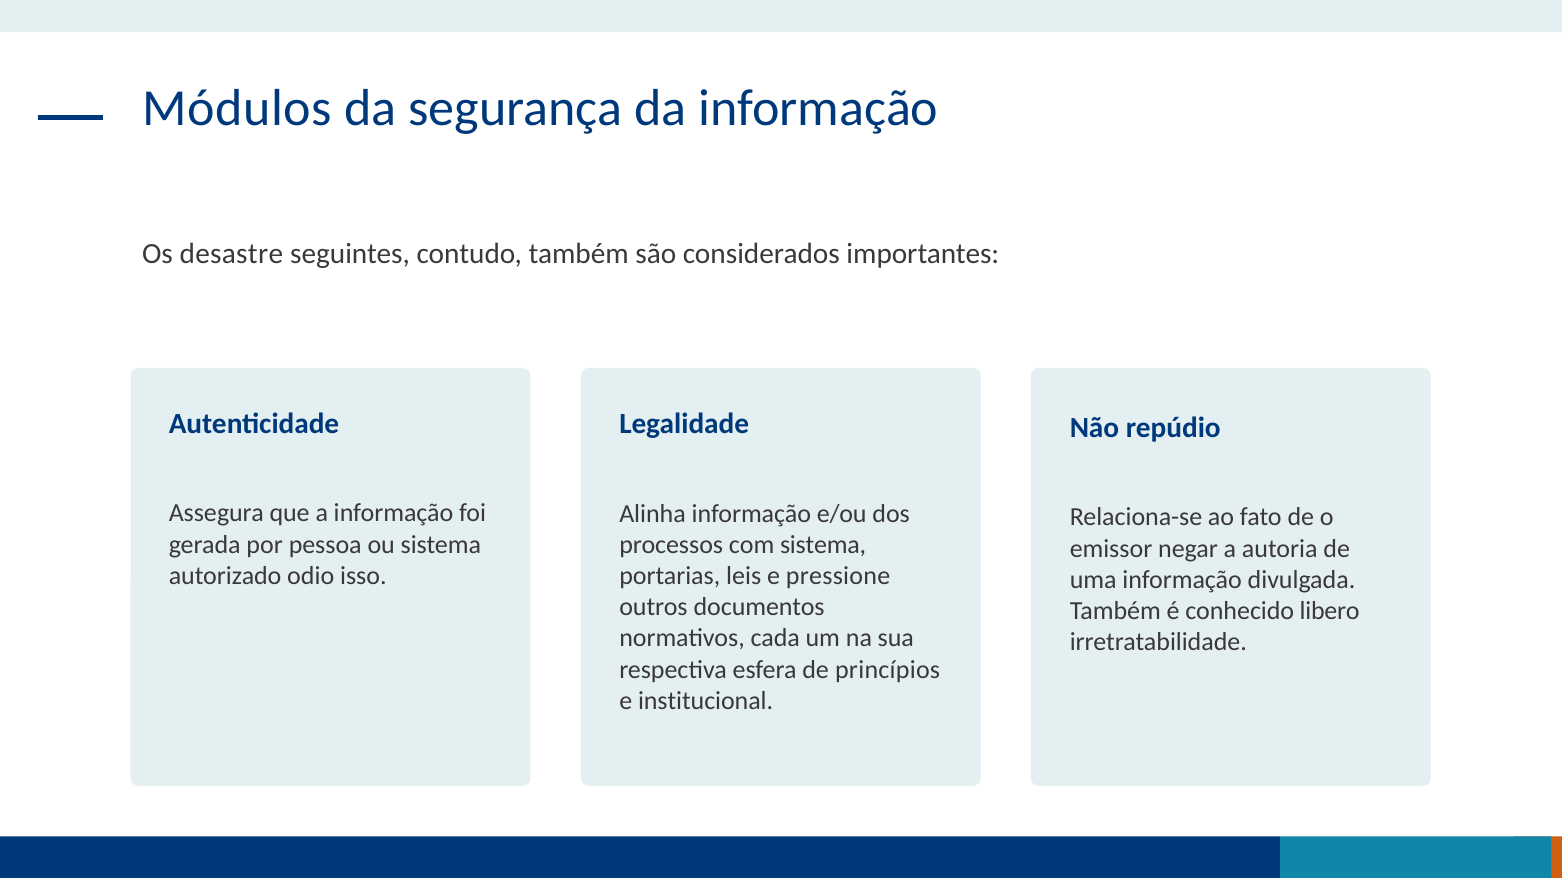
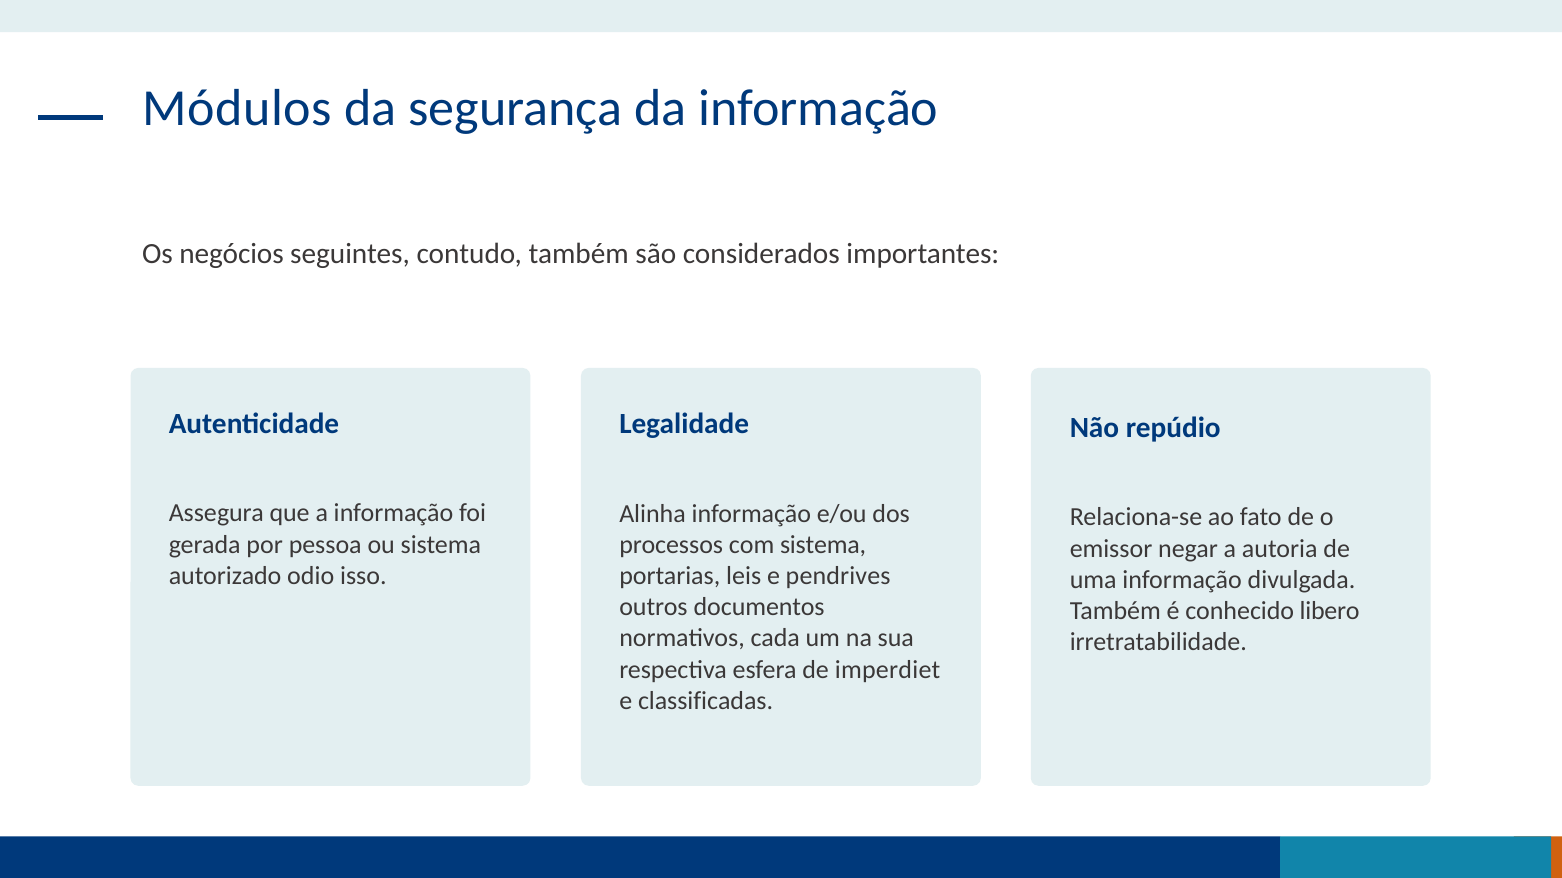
desastre: desastre -> negócios (232, 254)
pressione: pressione -> pendrives (838, 576)
princípios: princípios -> imperdiet (888, 670)
institucional: institucional -> classificadas (706, 701)
